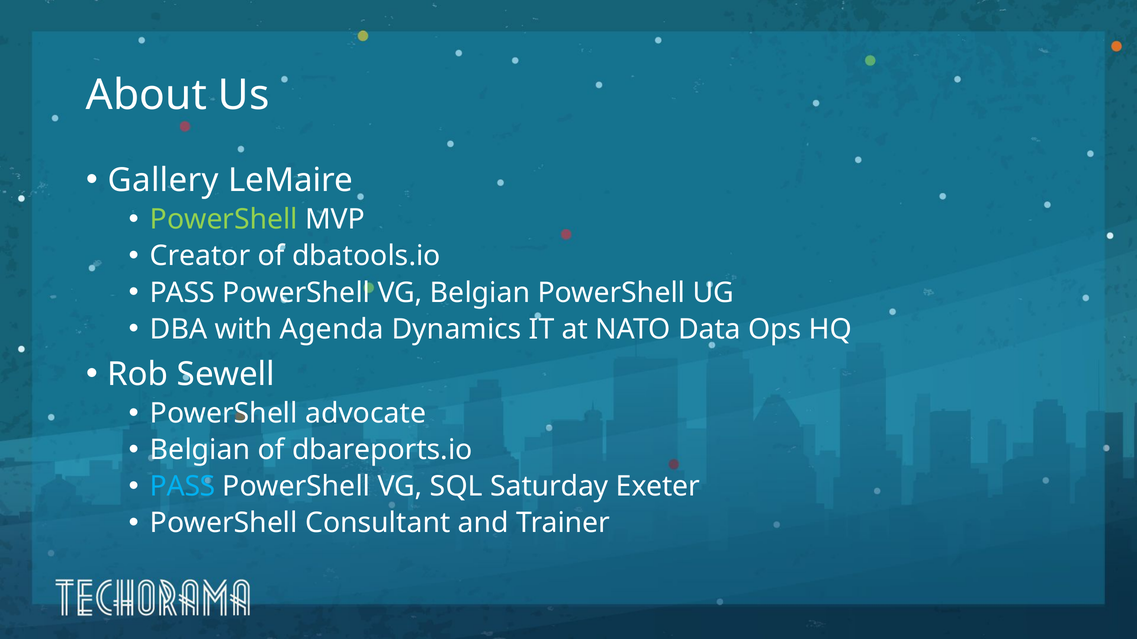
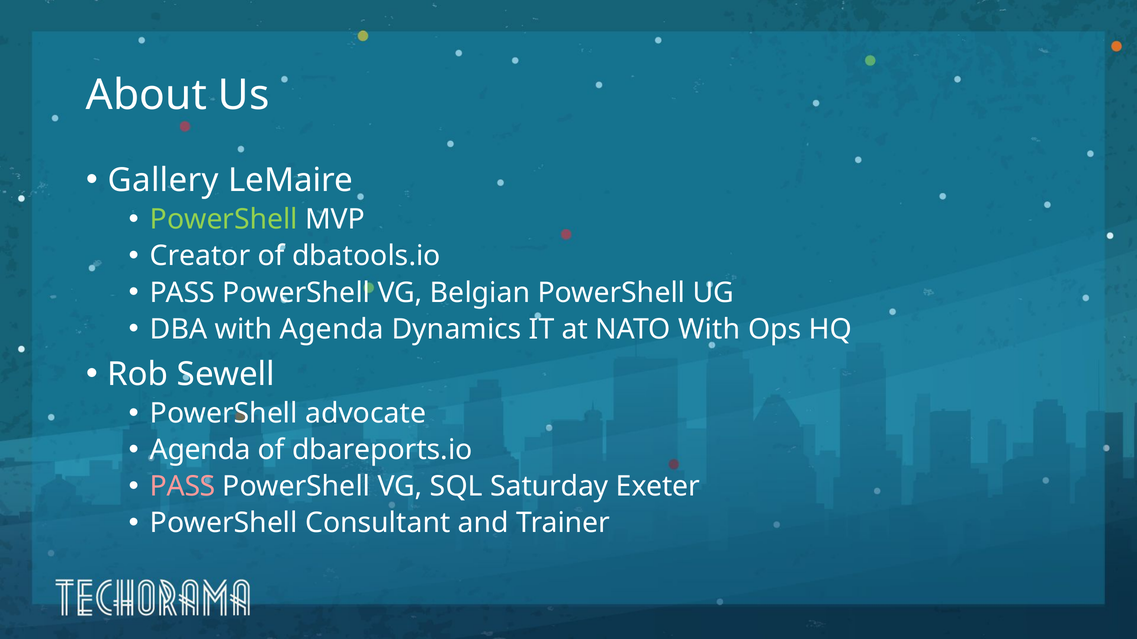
NATO Data: Data -> With (709, 329)
Belgian: Belgian -> Agenda (200, 450)
PASS colour: light blue -> pink (183, 487)
